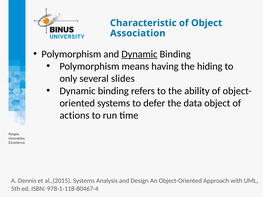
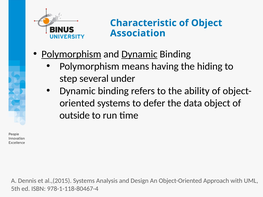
Polymorphism underline: none -> present (71, 54)
only: only -> step (68, 79)
slides: slides -> under (123, 79)
actions: actions -> outside (75, 116)
